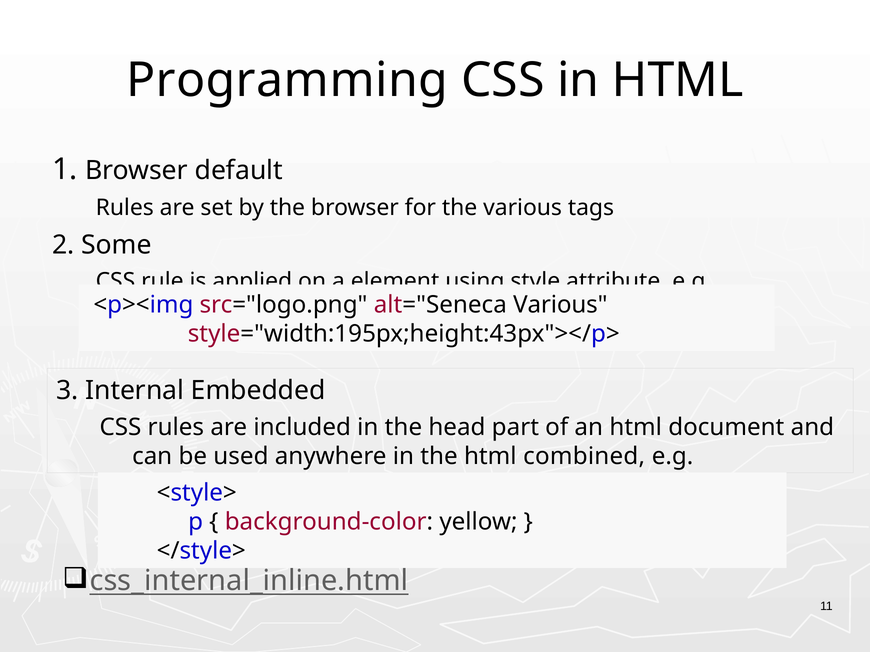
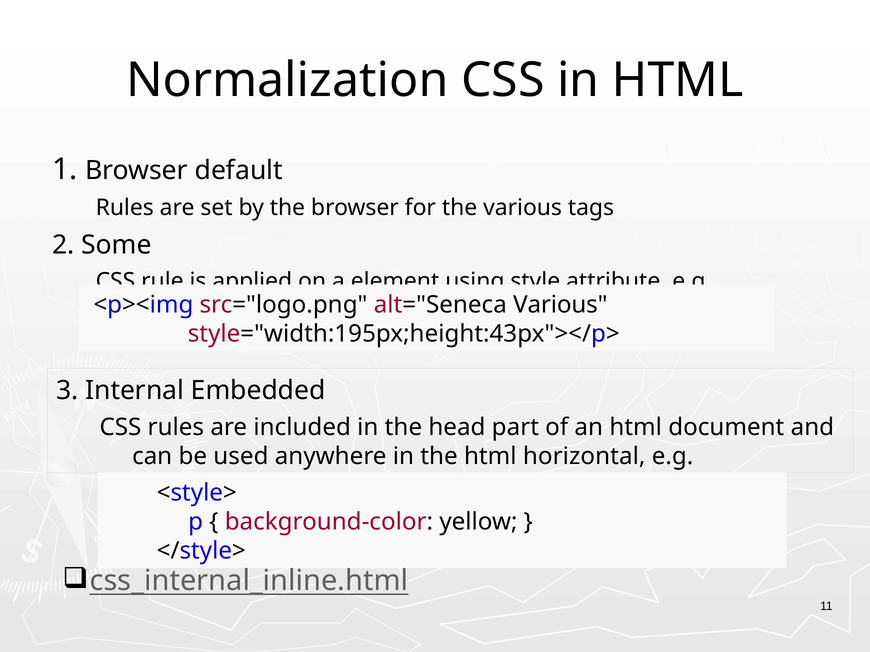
Programming: Programming -> Normalization (287, 80)
combined: combined -> horizontal (584, 457)
